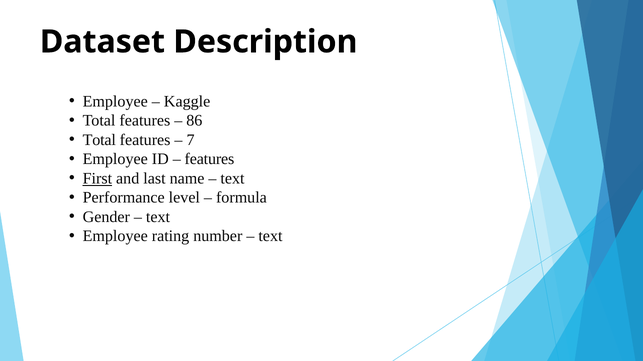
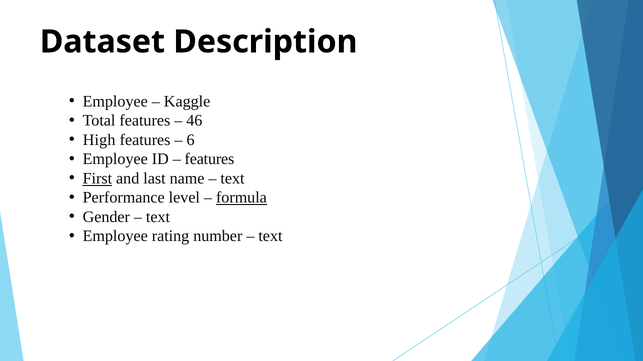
86: 86 -> 46 (194, 121)
Total: Total -> High (99, 140)
7: 7 -> 6 (191, 140)
formula underline: none -> present (241, 198)
